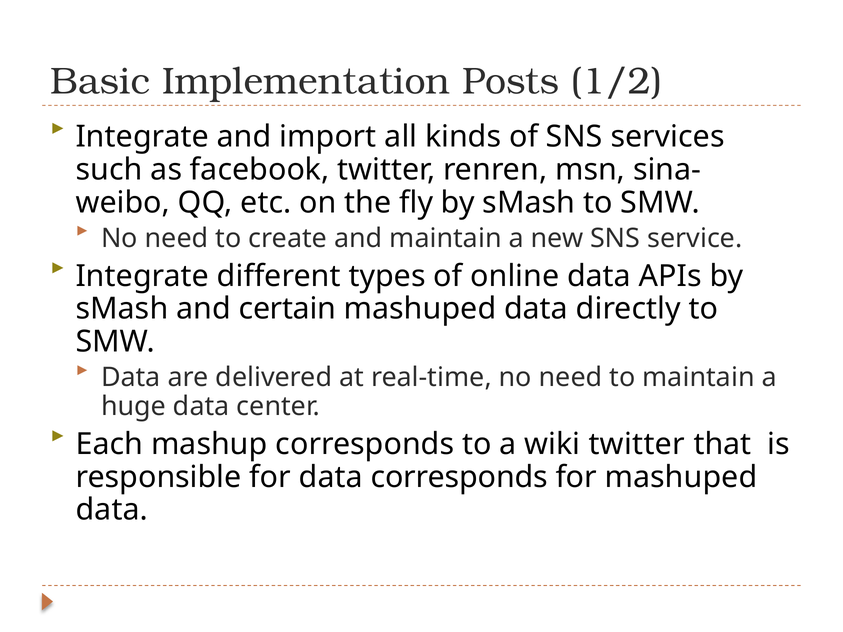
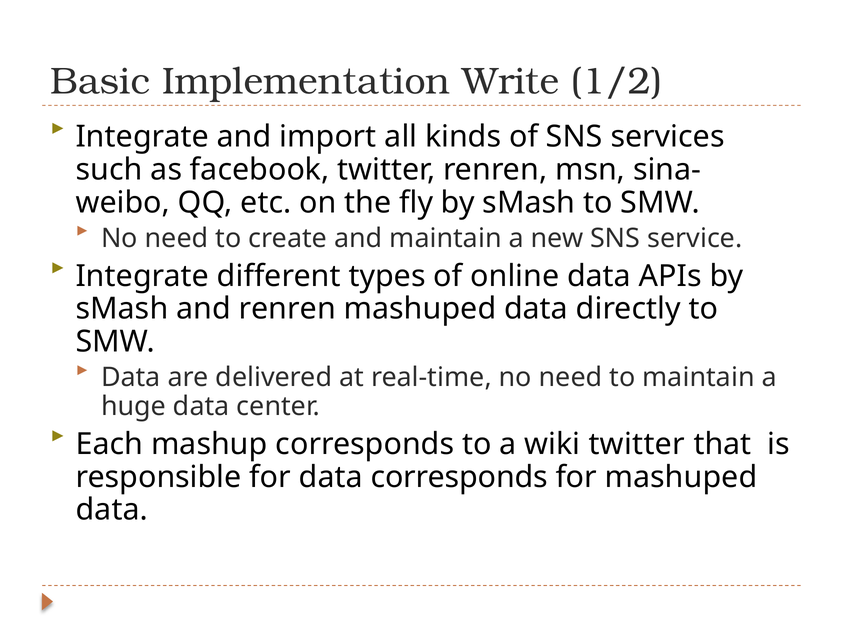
Posts: Posts -> Write (511, 81)
and certain: certain -> renren (287, 309)
